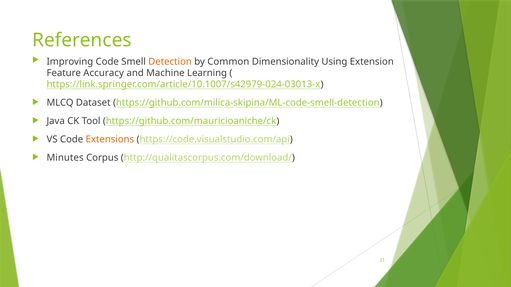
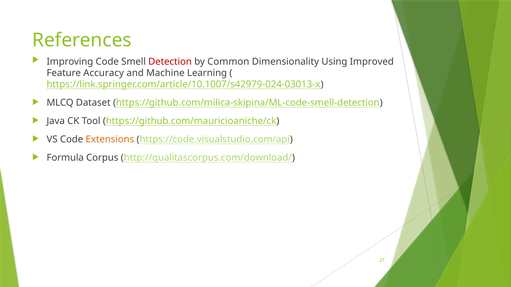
Detection colour: orange -> red (170, 62)
Extension: Extension -> Improved (372, 62)
Minutes: Minutes -> Formula (65, 158)
